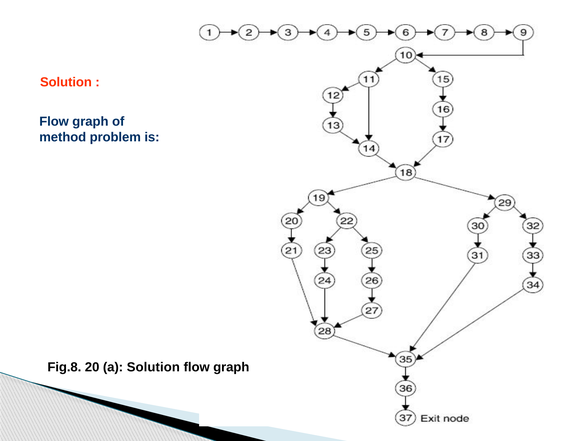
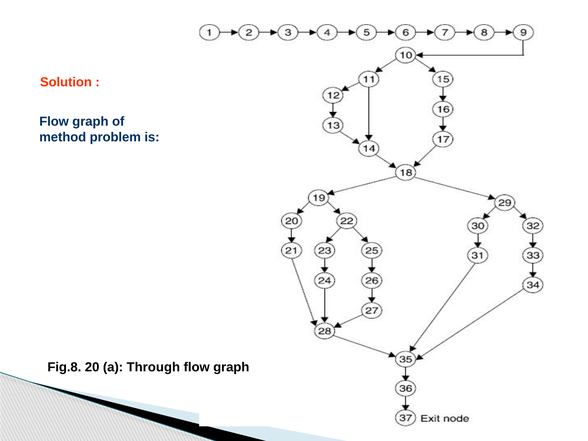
a Solution: Solution -> Through (153, 367)
